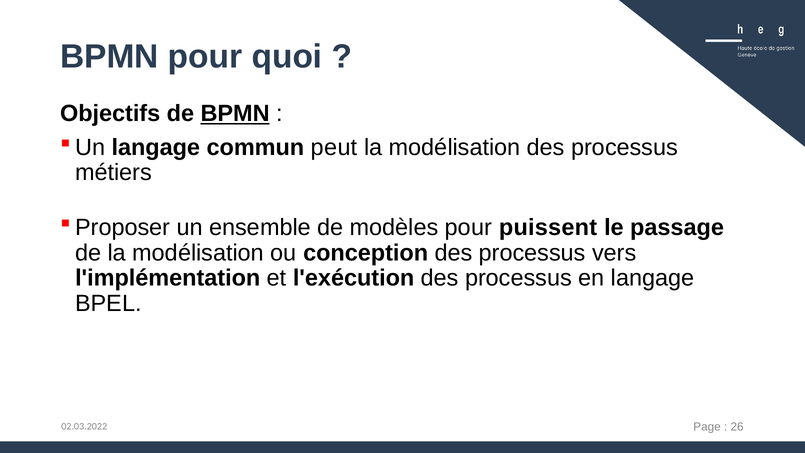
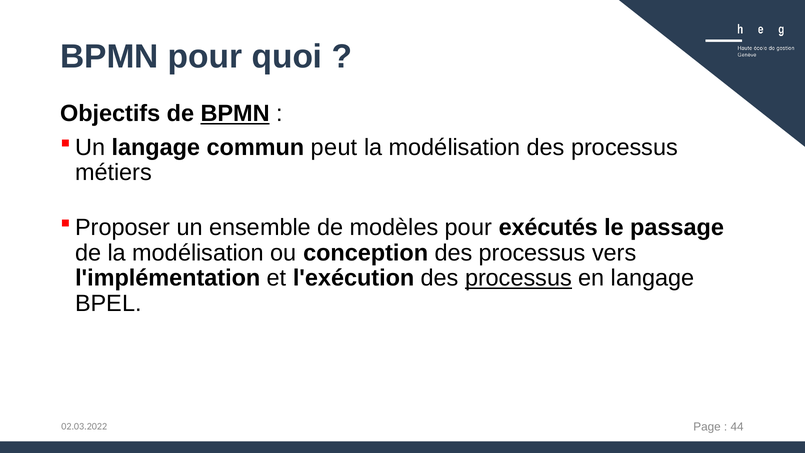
puissent: puissent -> exécutés (548, 227)
processus underline: none -> present (519, 278)
26: 26 -> 44 (737, 427)
